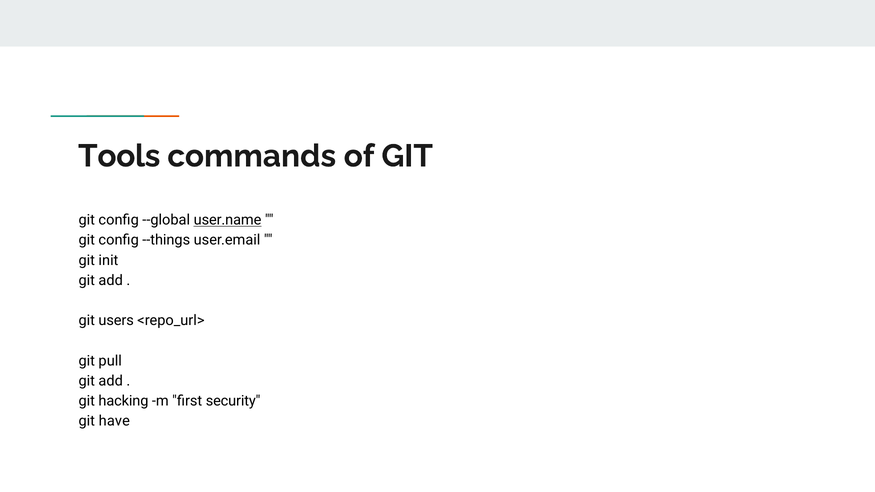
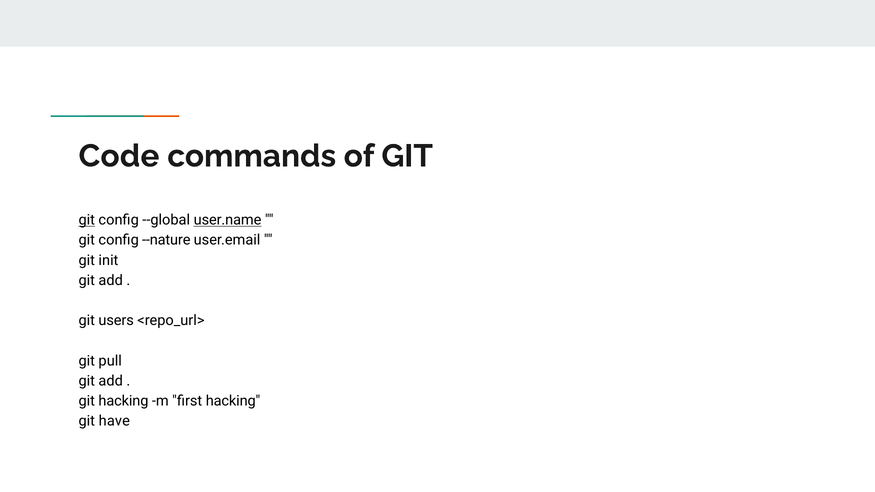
Tools: Tools -> Code (119, 156)
git underline: none -> present (87, 220)
--things: --things -> --nature (166, 240)
first security: security -> hacking (233, 401)
